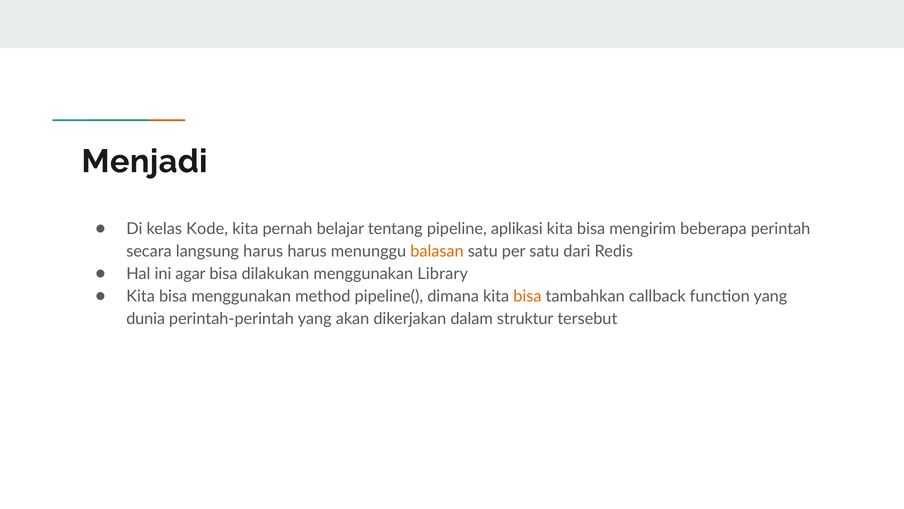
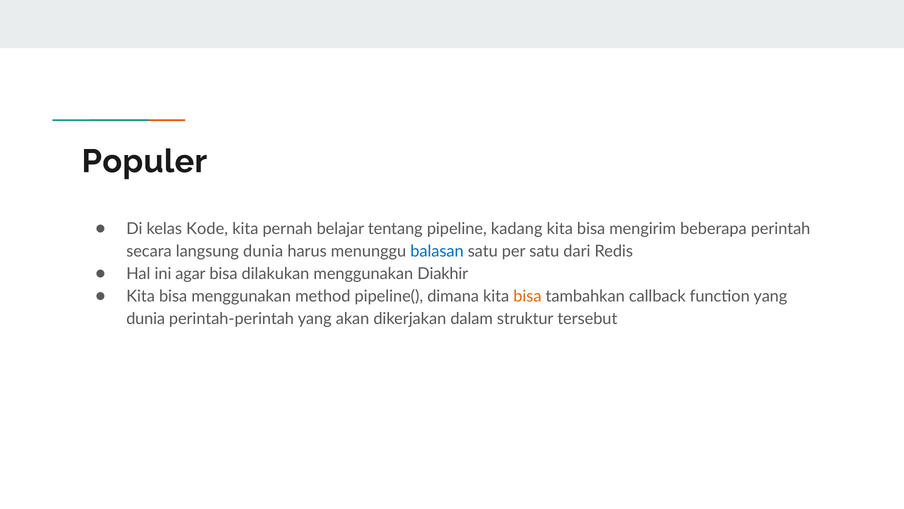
Menjadi: Menjadi -> Populer (144, 161)
aplikasi: aplikasi -> kadang (517, 228)
langsung harus: harus -> dunia (263, 251)
balasan colour: orange -> blue (437, 251)
Library: Library -> Diakhir (443, 273)
